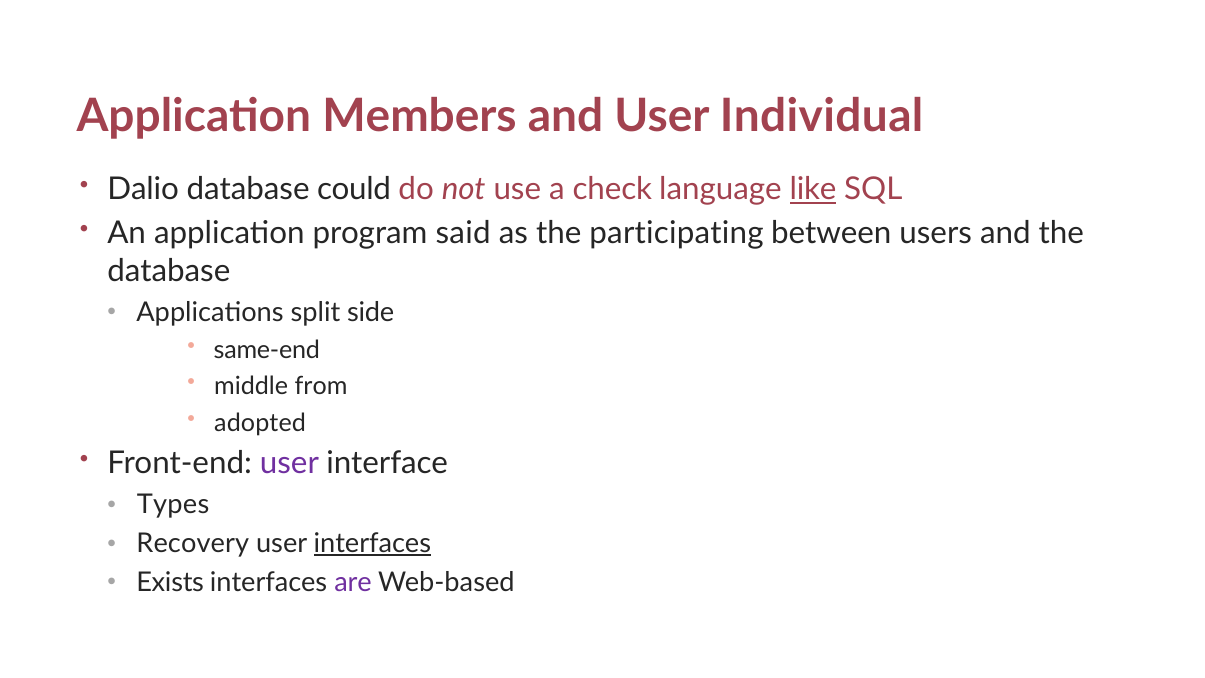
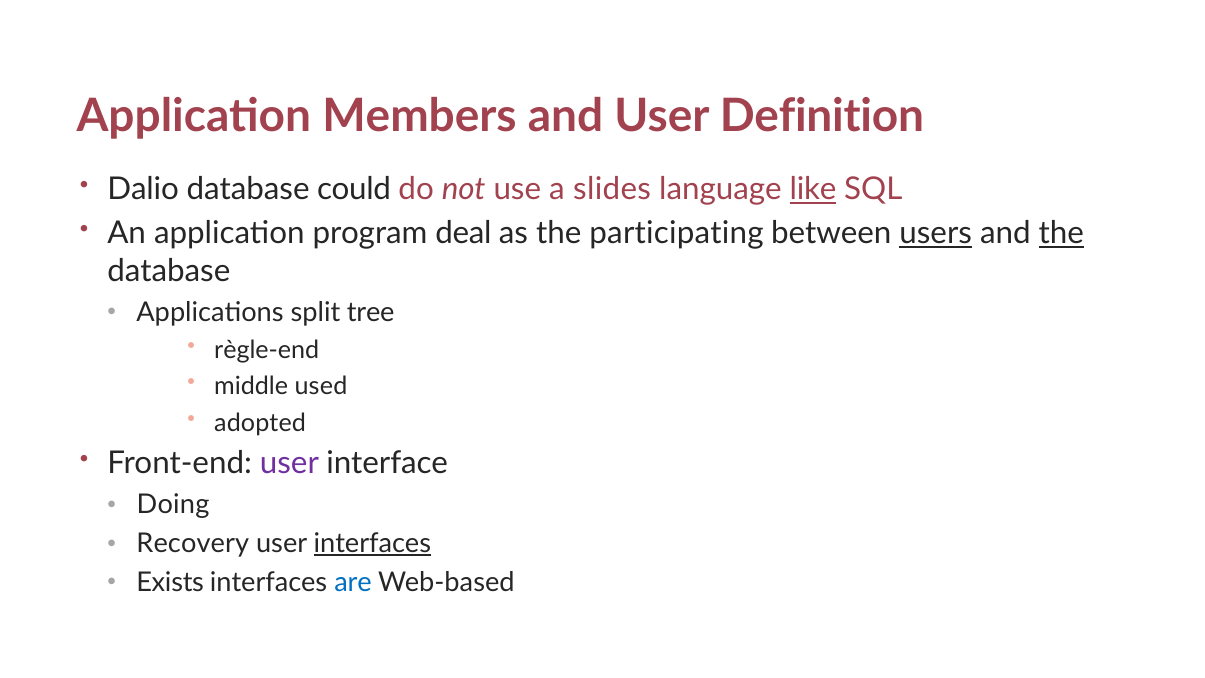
Individual: Individual -> Definition (822, 116)
check: check -> slides (612, 190)
said: said -> deal (463, 233)
users underline: none -> present (936, 233)
the underline: none -> present (1061, 233)
side: side -> tree (371, 312)
same-end: same-end -> règle-end (267, 350)
from: from -> used (321, 386)
Types: Types -> Doing (173, 504)
are colour: purple -> blue (353, 582)
